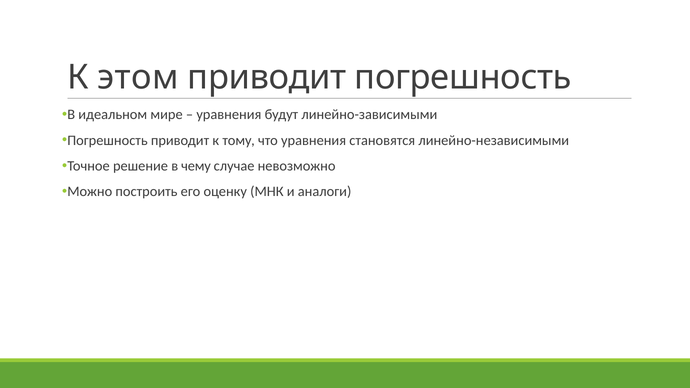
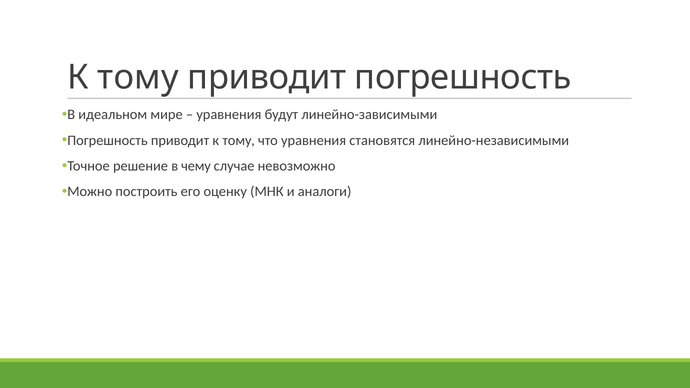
этом: этом -> тому (138, 77)
